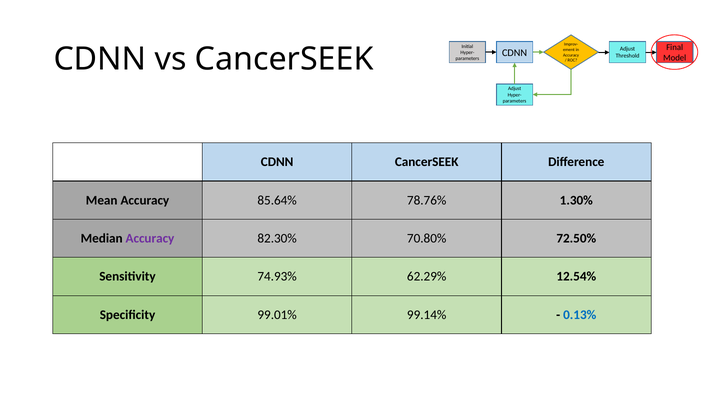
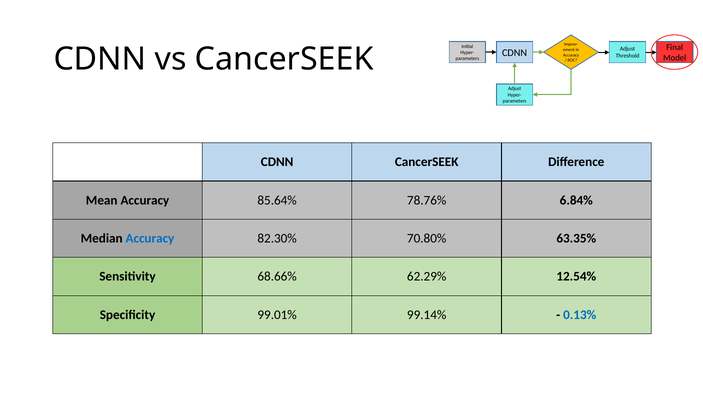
1.30%: 1.30% -> 6.84% (576, 200)
Accuracy colour: purple -> blue (150, 239)
72.50%: 72.50% -> 63.35% (576, 239)
74.93%: 74.93% -> 68.66% (277, 277)
